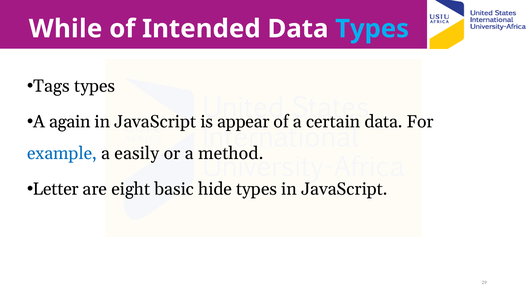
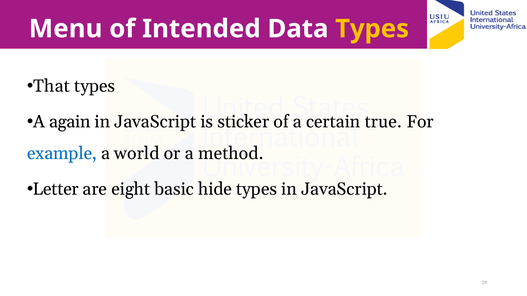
While: While -> Menu (66, 29)
Types colour: light blue -> yellow (372, 29)
Tags: Tags -> That (51, 86)
appear: appear -> sticker (243, 122)
certain data: data -> true (383, 122)
easily: easily -> world (137, 154)
